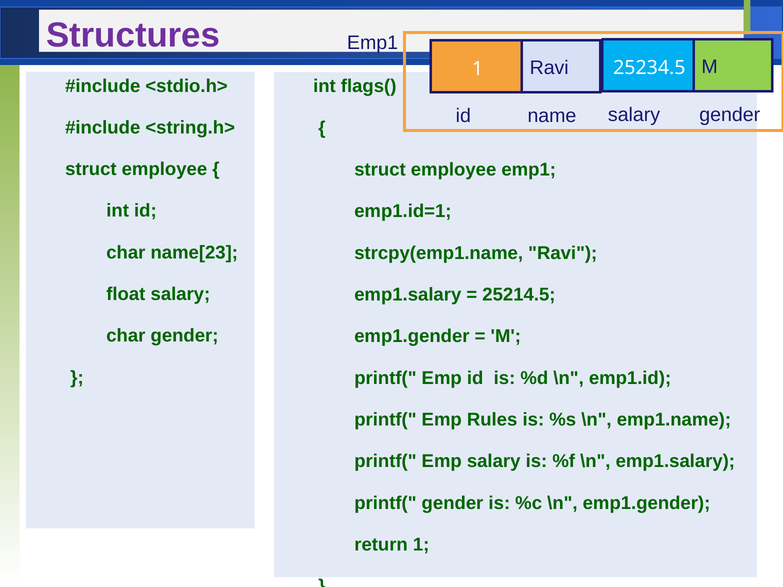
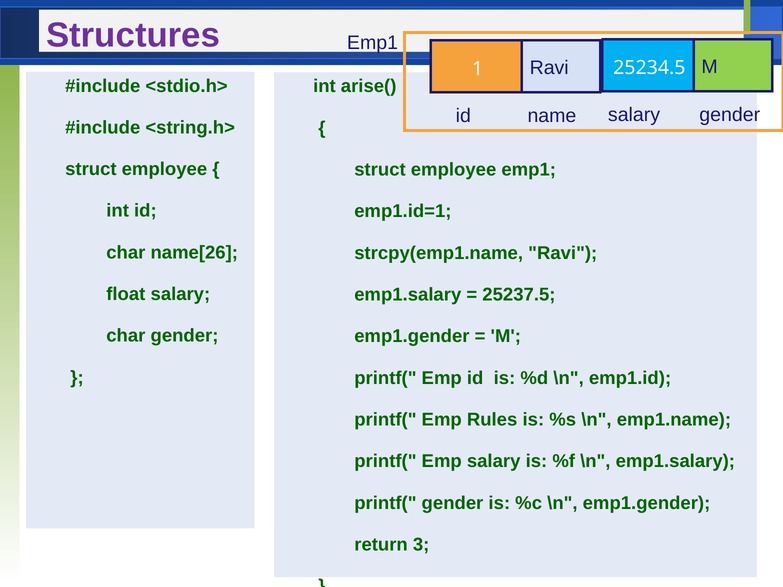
flags(: flags( -> arise( (369, 86)
name[23: name[23 -> name[26 (194, 253)
25214.5: 25214.5 -> 25237.5 (519, 295)
return 1: 1 -> 3 (421, 545)
